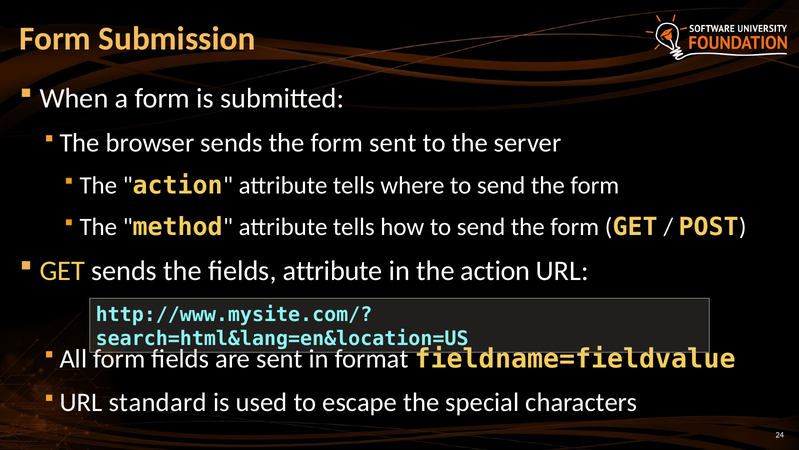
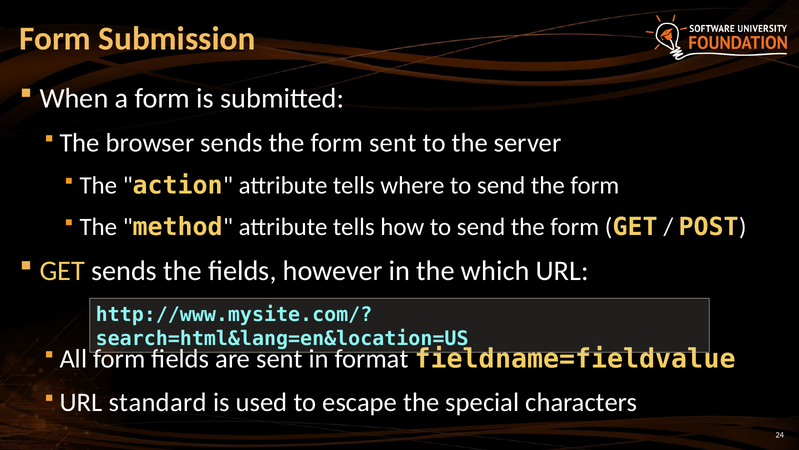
fields attribute: attribute -> however (333, 271)
in the action: action -> which (495, 271)
